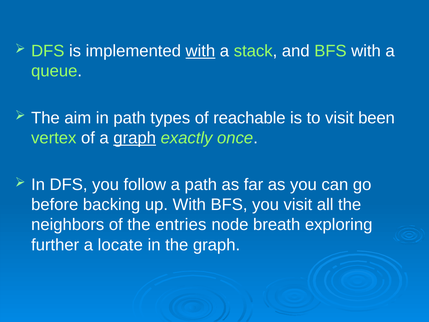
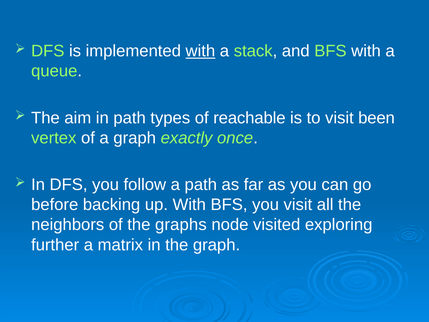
graph underline: present -> none (135, 138)
entries: entries -> graphs (181, 225)
breath: breath -> visited (277, 225)
locate: locate -> matrix (120, 245)
